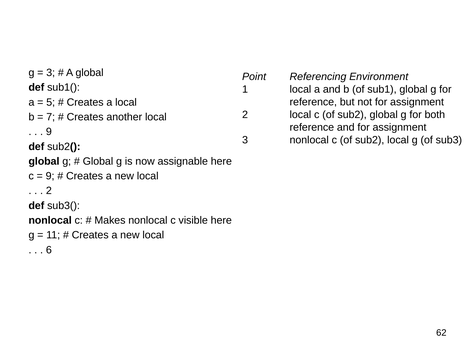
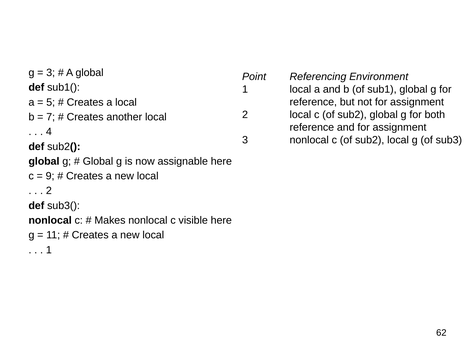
9: 9 -> 4 (49, 132)
6: 6 -> 1 (49, 250)
